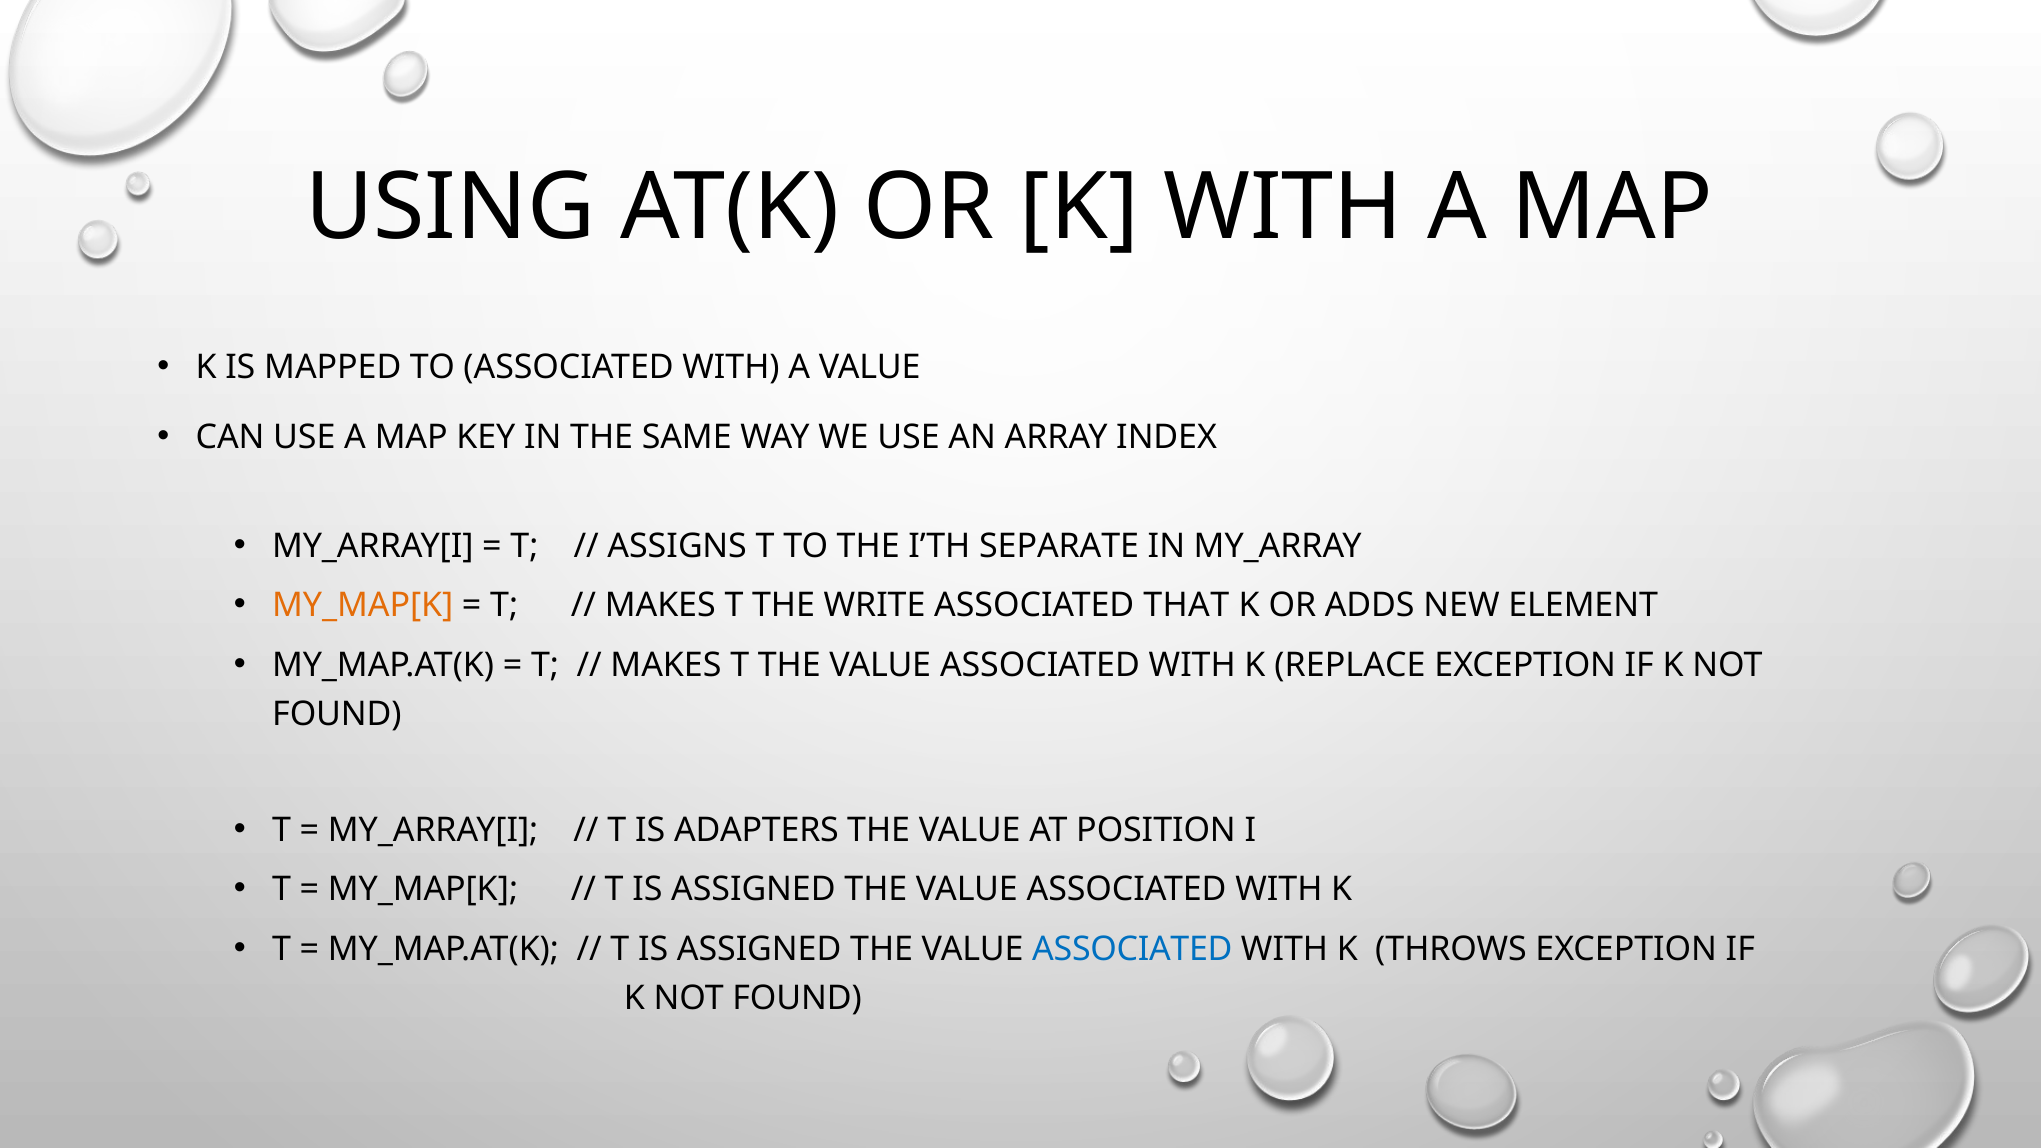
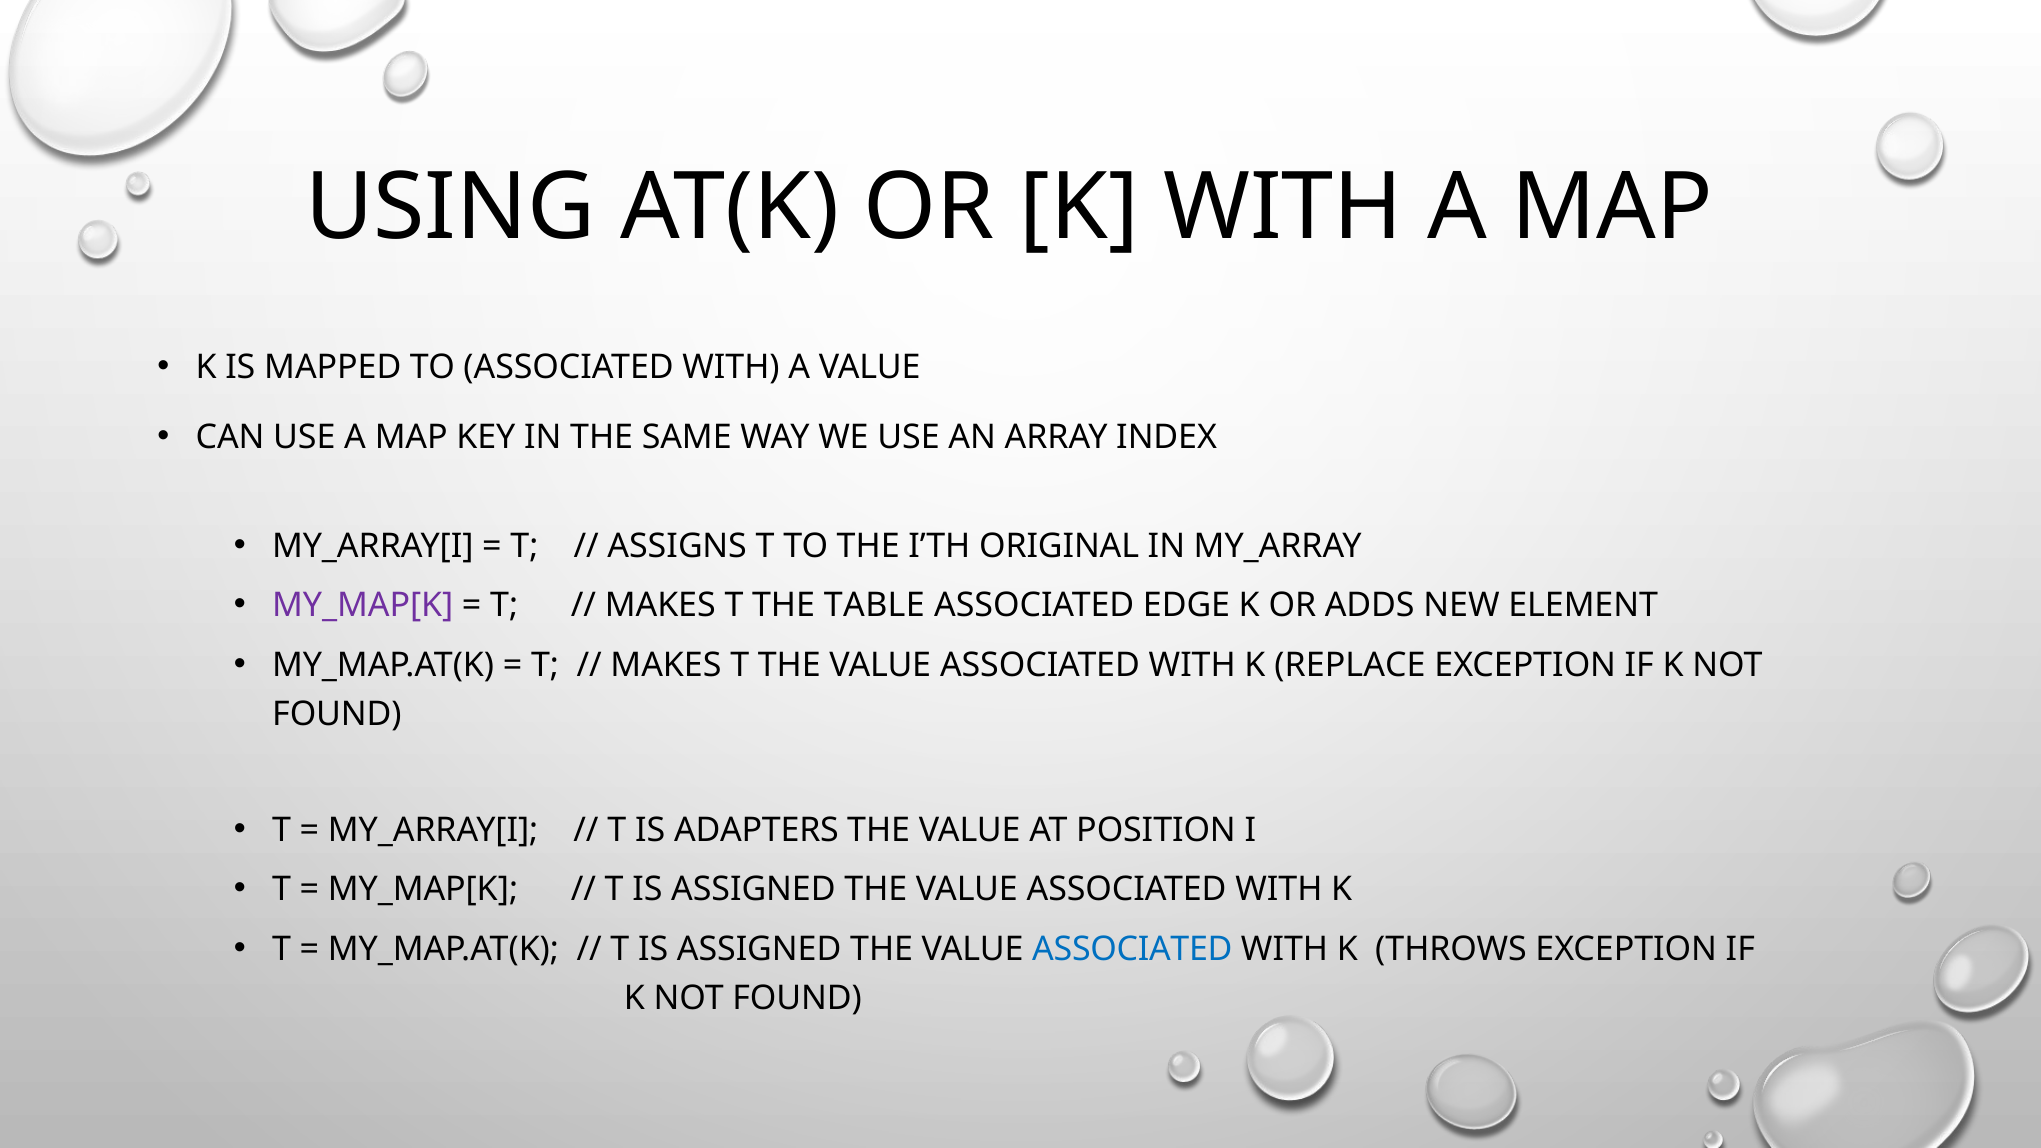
SEPARATE: SEPARATE -> ORIGINAL (1059, 546)
MY_MAP[K colour: orange -> purple (363, 605)
WRITE: WRITE -> TABLE (874, 605)
THAT: THAT -> EDGE (1187, 605)
